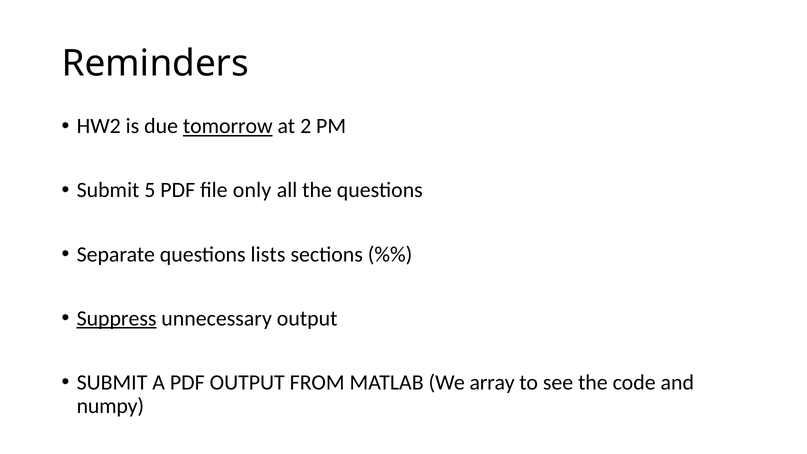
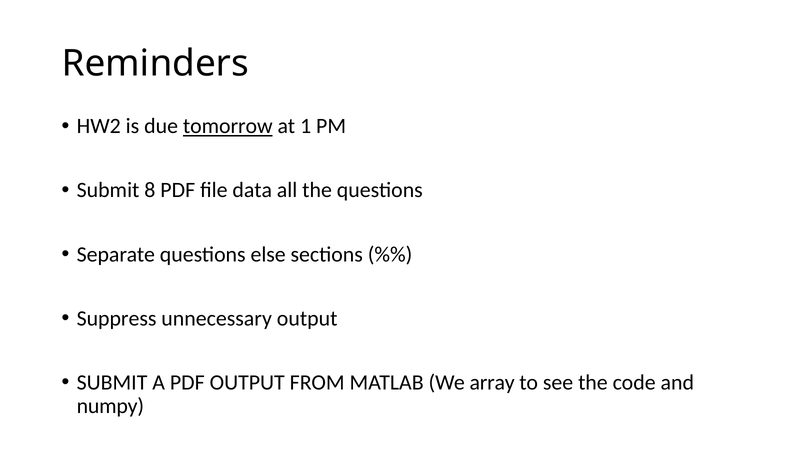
2: 2 -> 1 (306, 126)
5: 5 -> 8 (150, 190)
only: only -> data (252, 190)
lists: lists -> else (268, 254)
Suppress underline: present -> none (117, 318)
